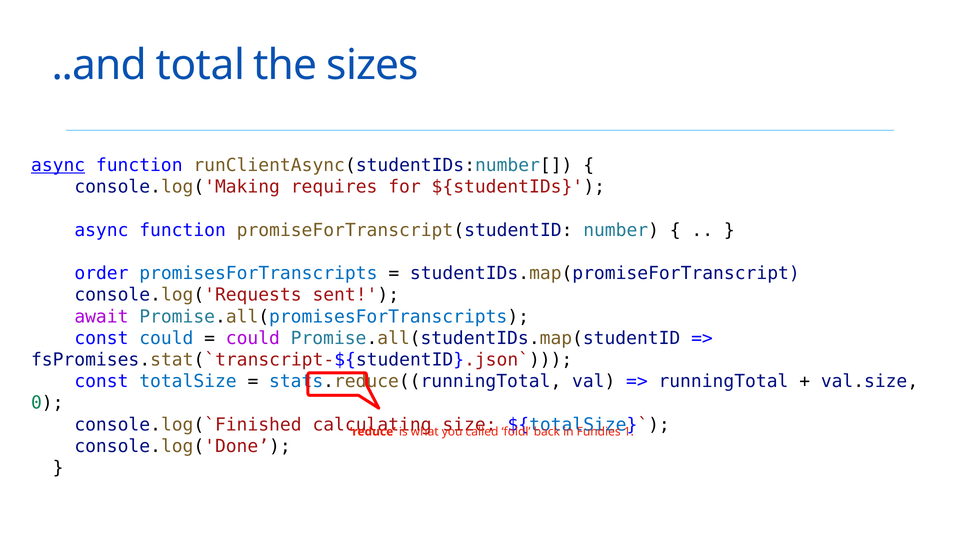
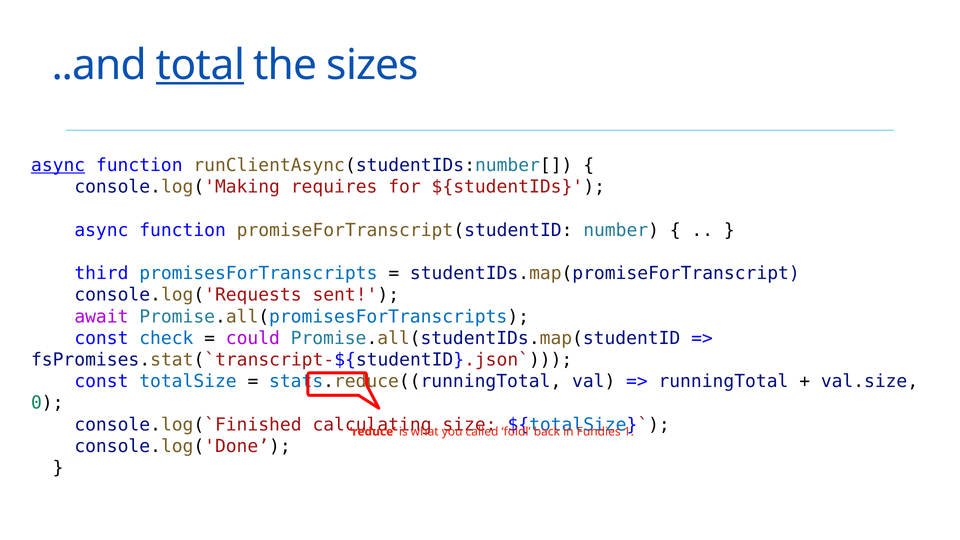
total underline: none -> present (200, 65)
order: order -> third (101, 273)
const could: could -> check (166, 338)
